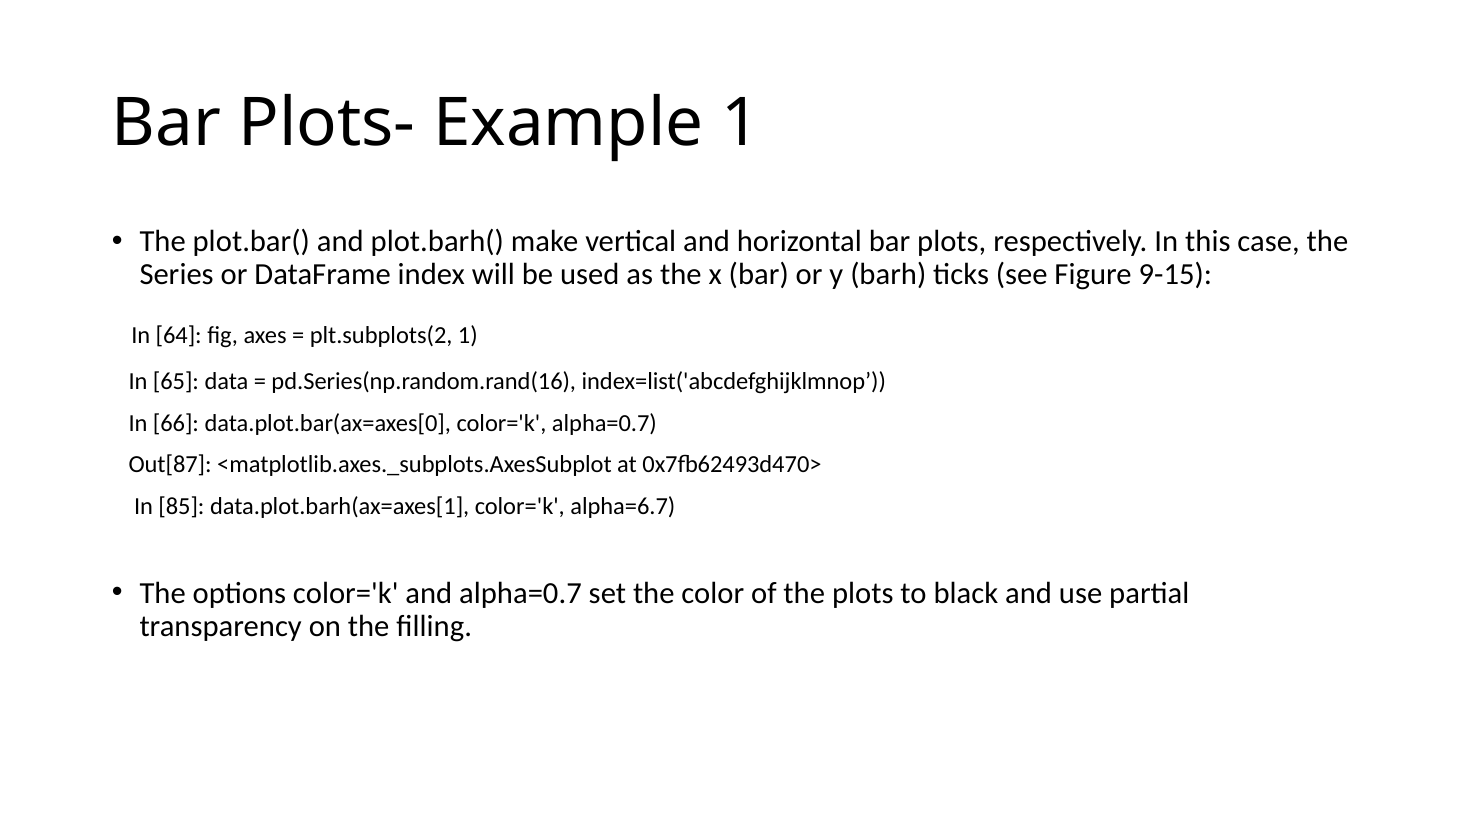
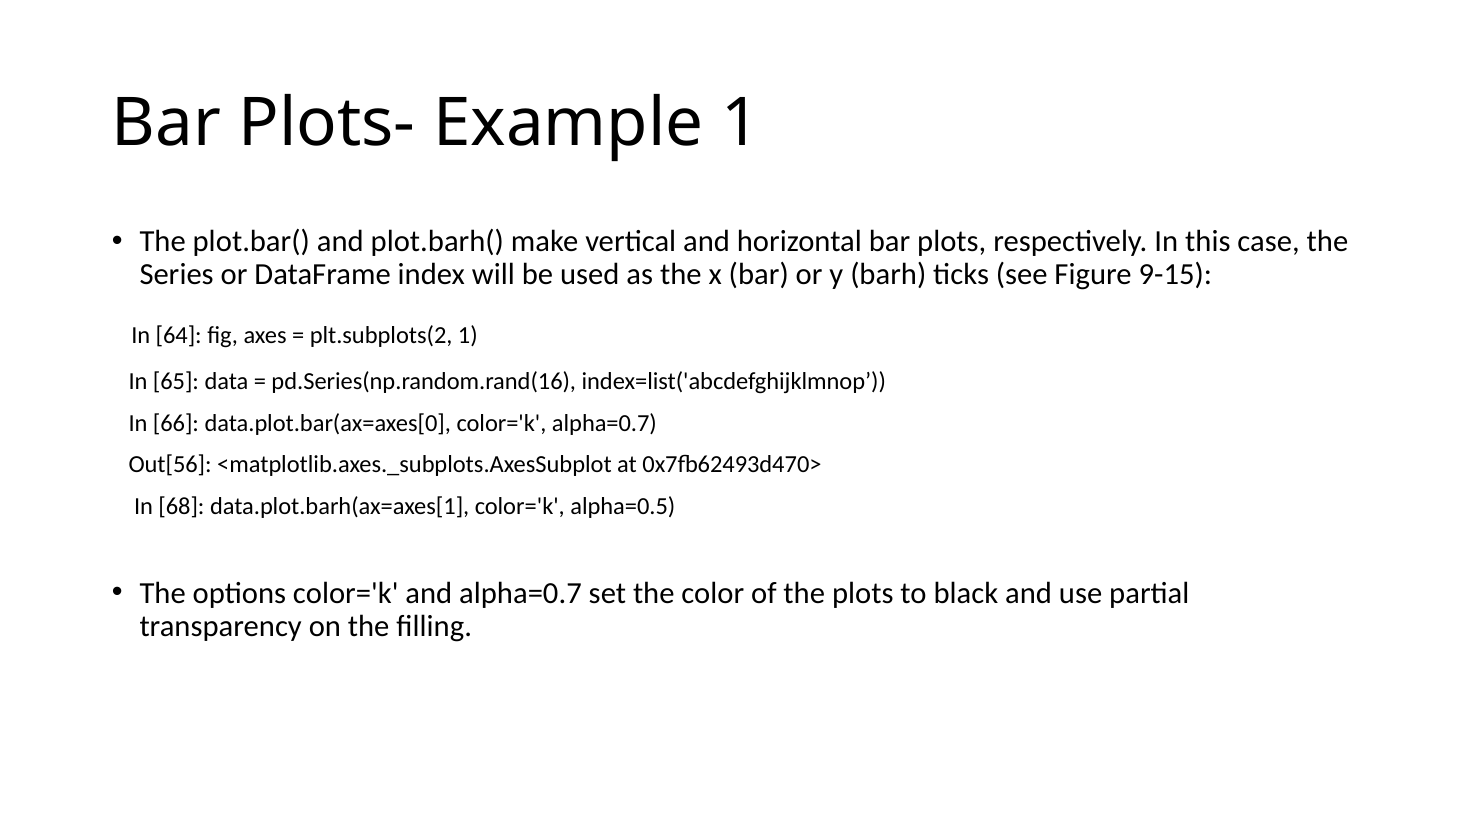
Out[87: Out[87 -> Out[56 (170, 465)
85: 85 -> 68 (181, 507)
alpha=6.7: alpha=6.7 -> alpha=0.5 (623, 507)
